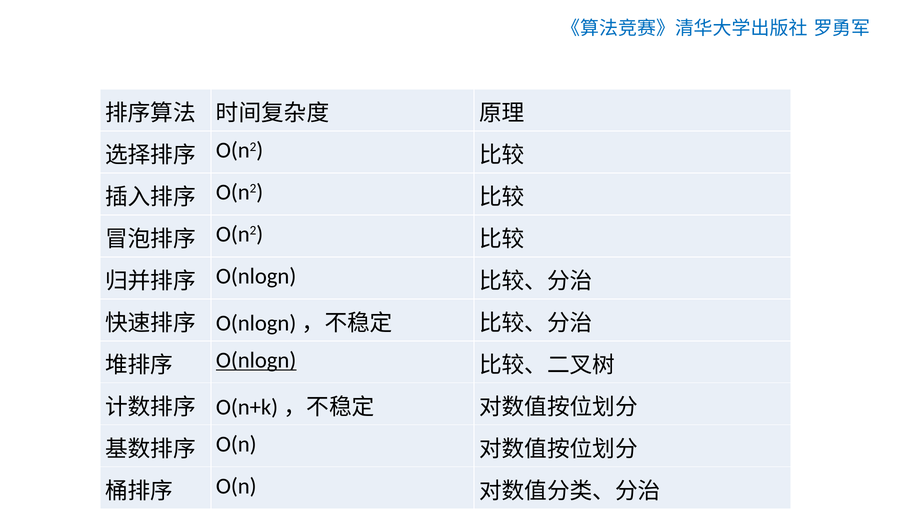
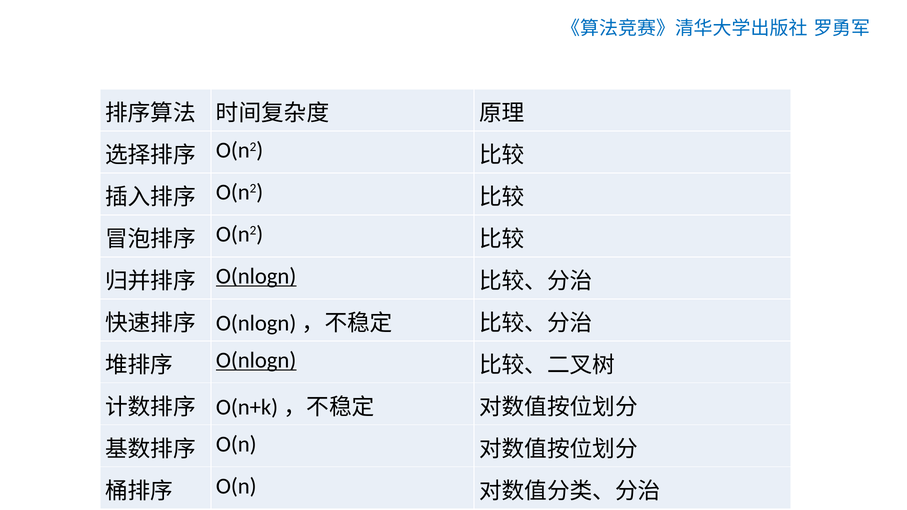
O(nlogn underline: none -> present (256, 276)
